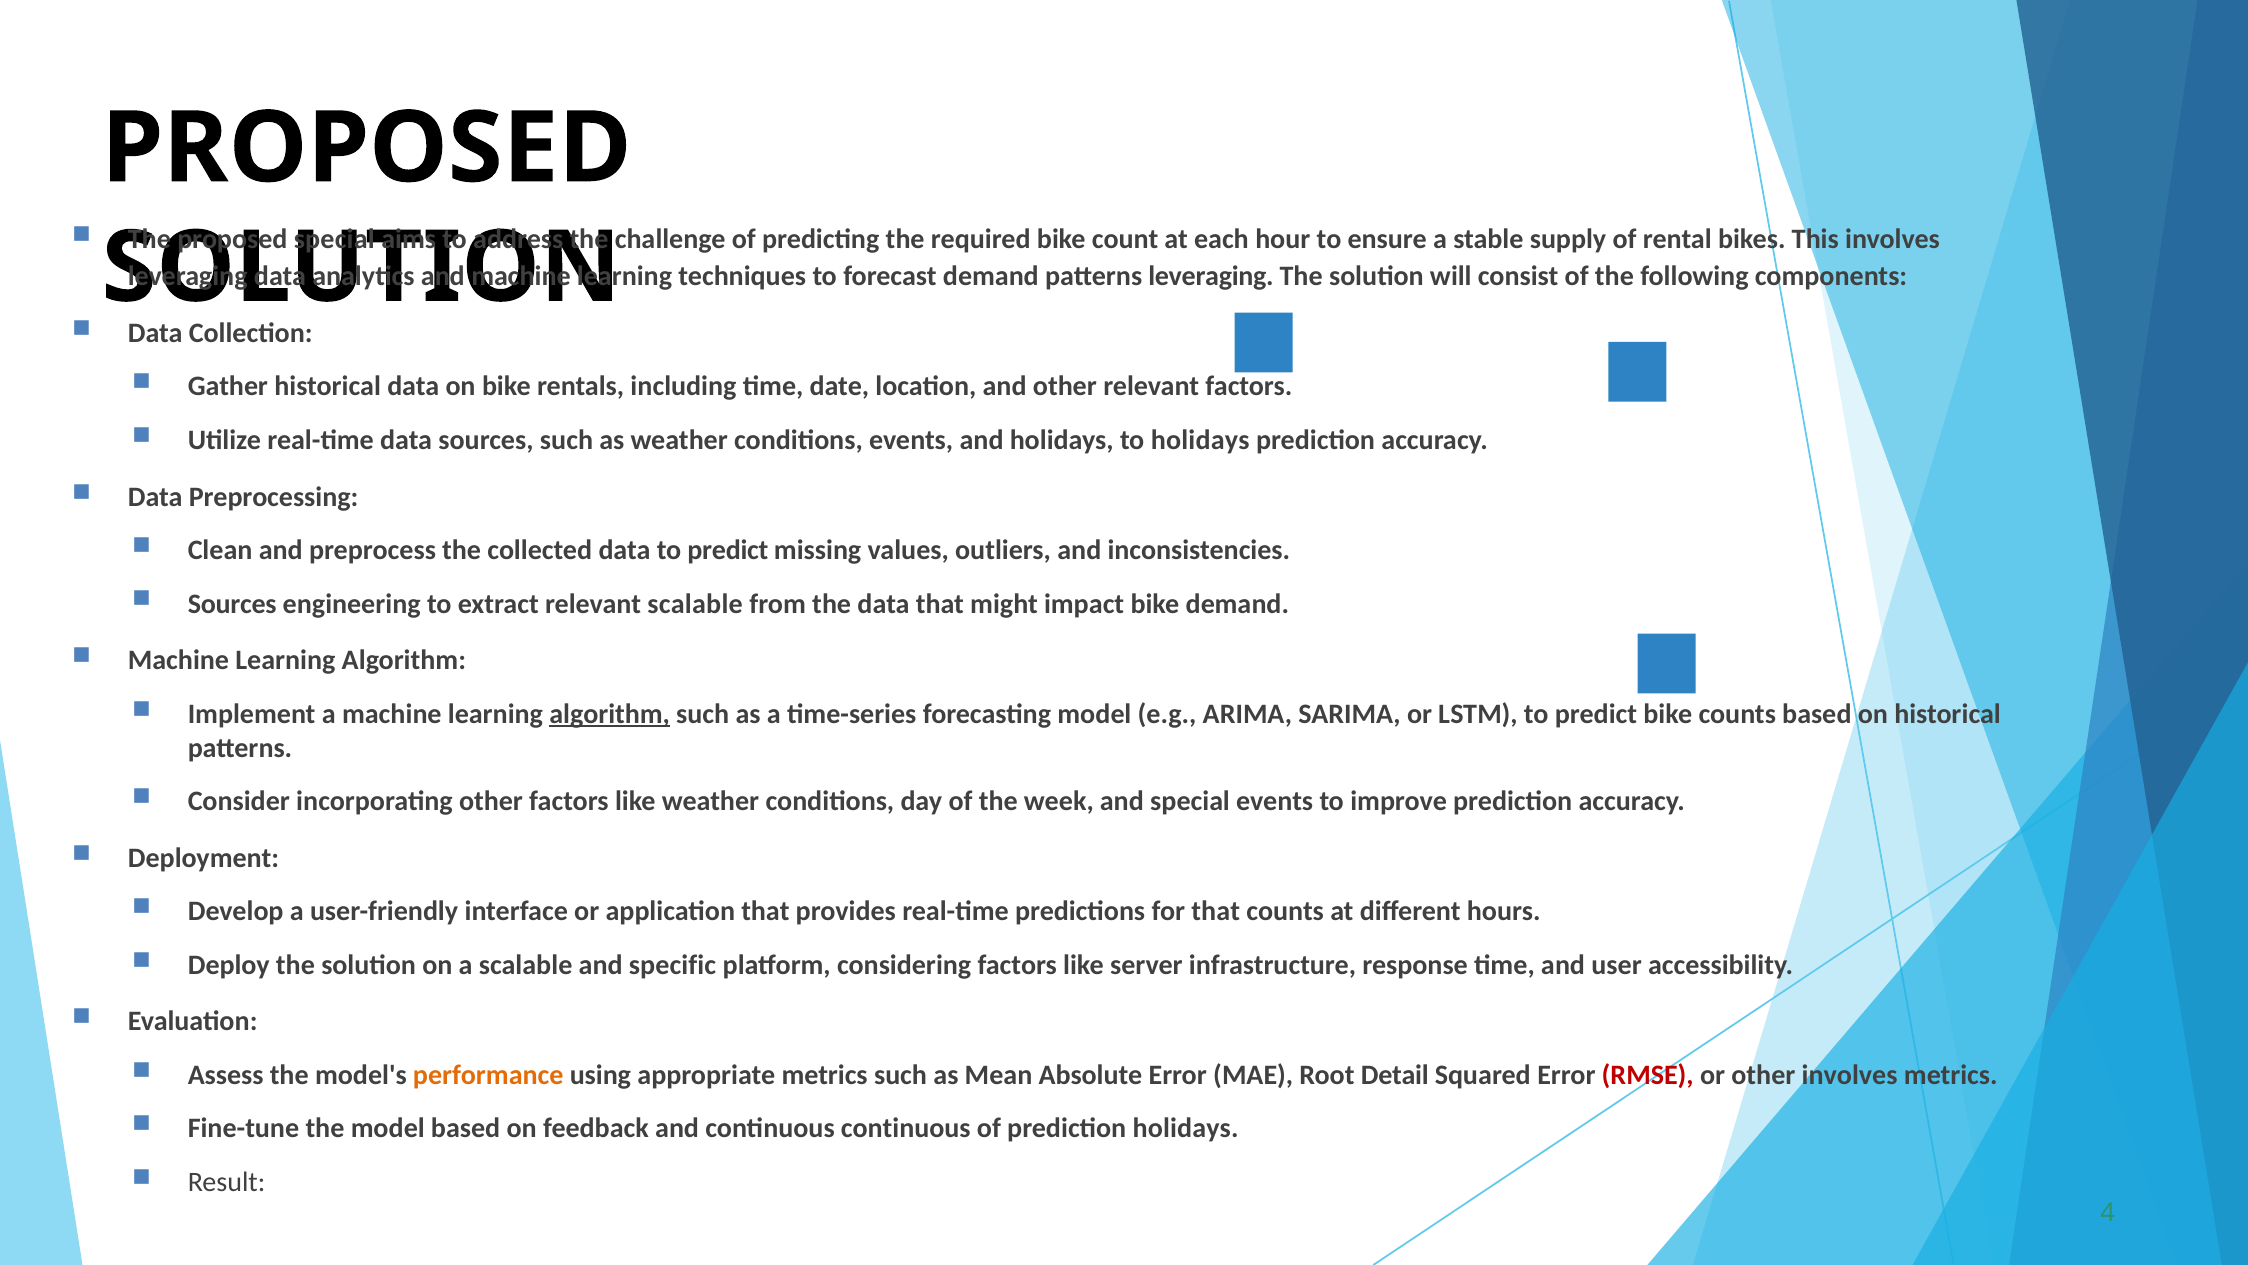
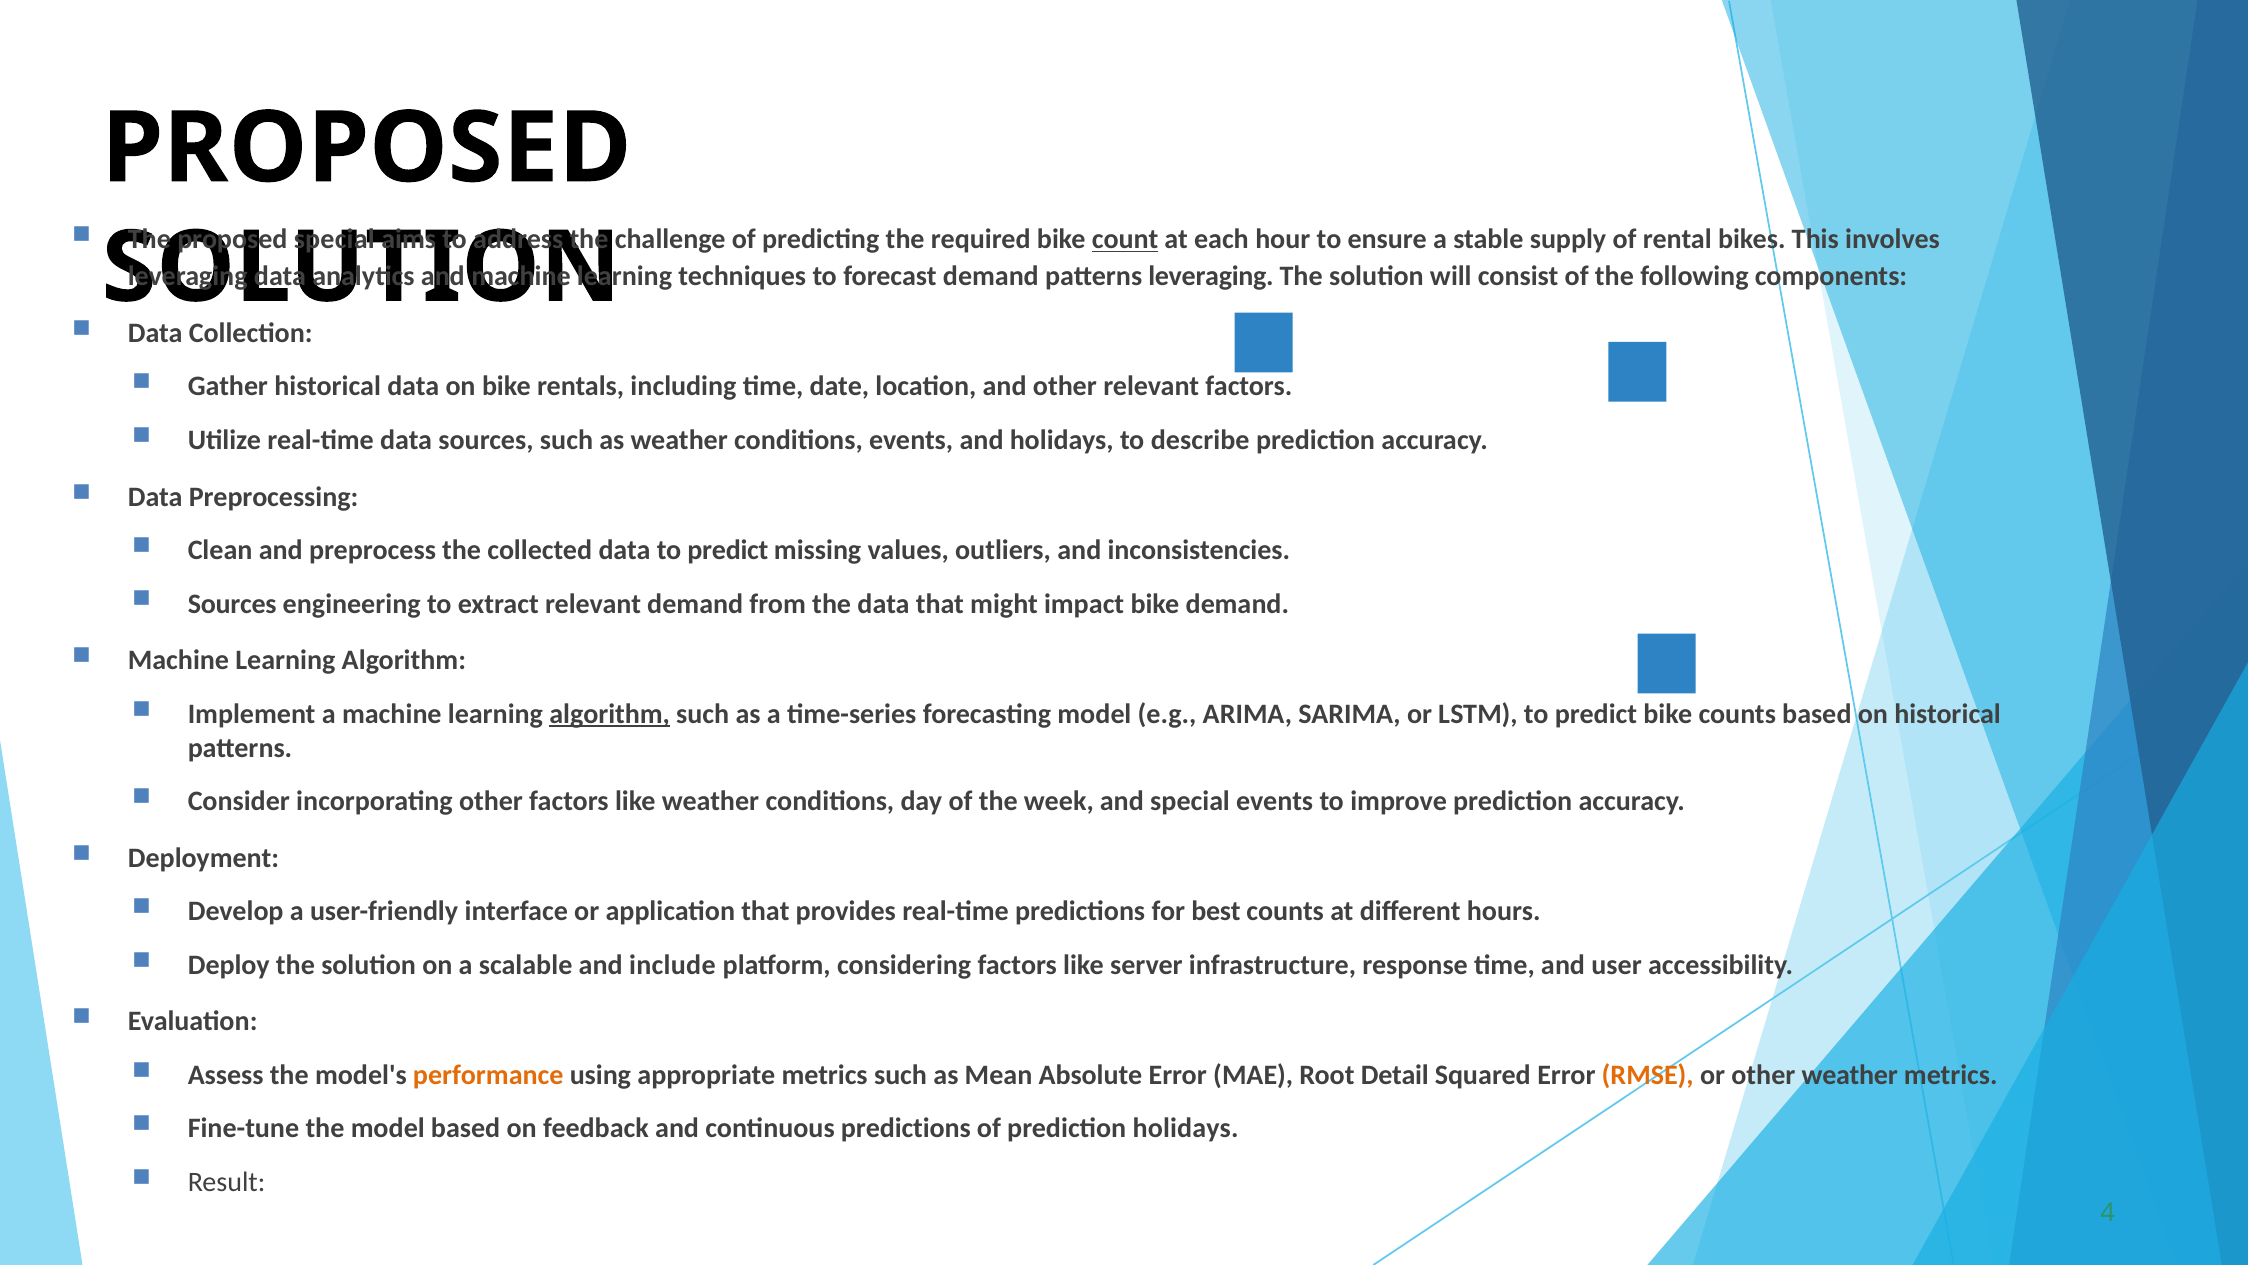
count underline: none -> present (1125, 239)
to holidays: holidays -> describe (1200, 440)
relevant scalable: scalable -> demand (695, 604)
for that: that -> best (1216, 911)
specific: specific -> include (672, 964)
RMSE colour: red -> orange (1648, 1075)
other involves: involves -> weather (1850, 1075)
continuous continuous: continuous -> predictions (906, 1128)
